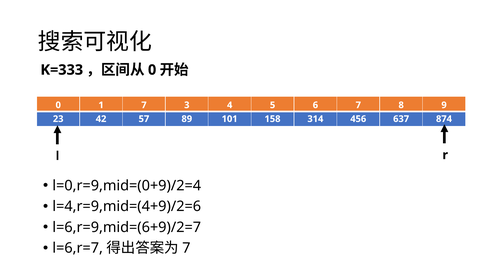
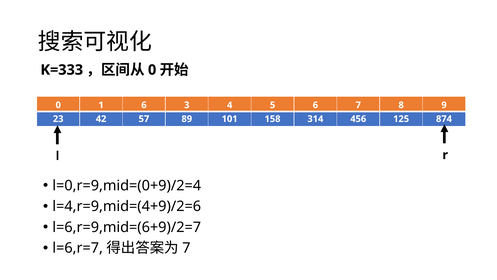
1 7: 7 -> 6 (144, 105)
637: 637 -> 125 (401, 119)
